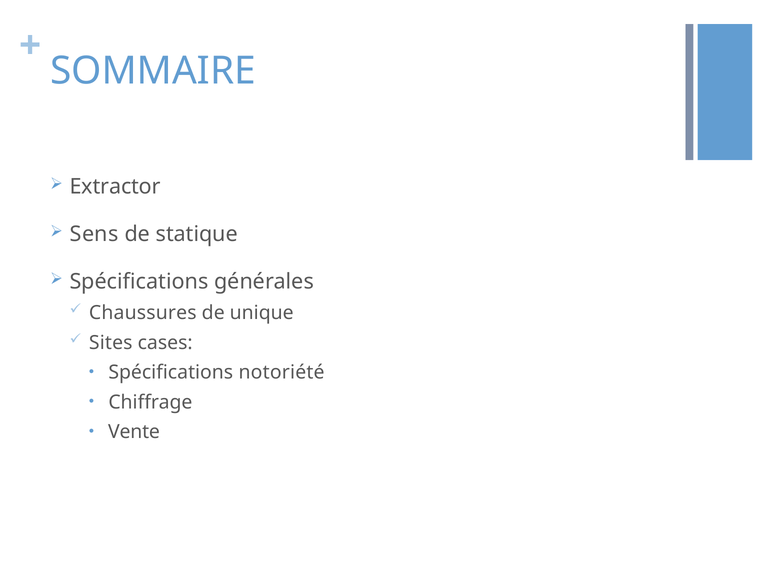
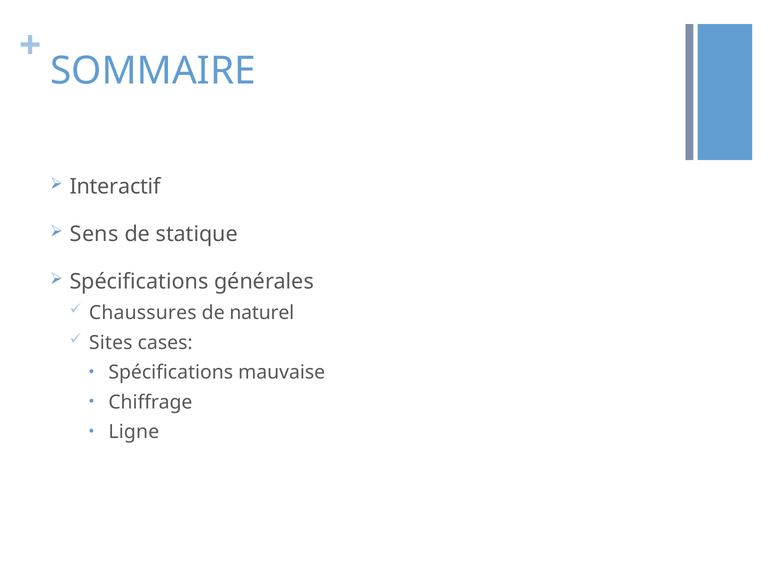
Extractor: Extractor -> Interactif (115, 187)
unique: unique -> naturel (262, 313)
notoriété: notoriété -> mauvaise (282, 372)
Vente: Vente -> Ligne (134, 432)
